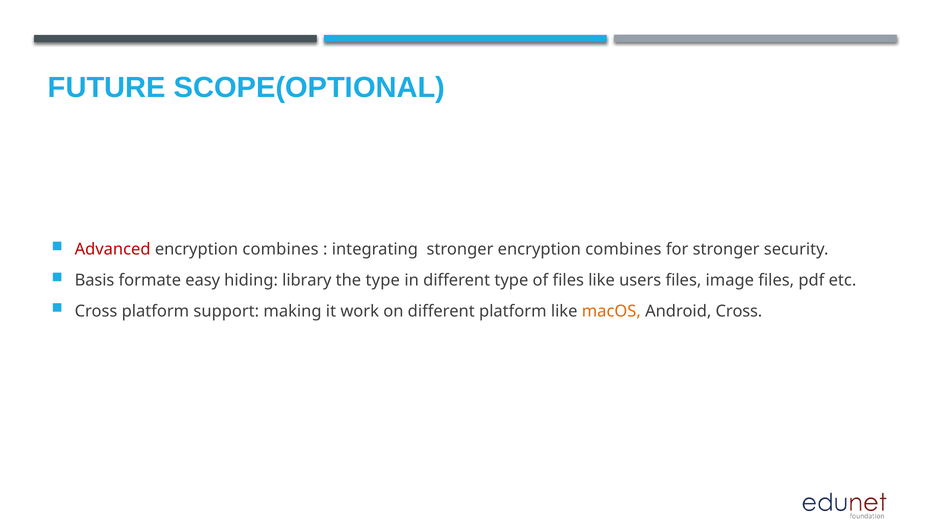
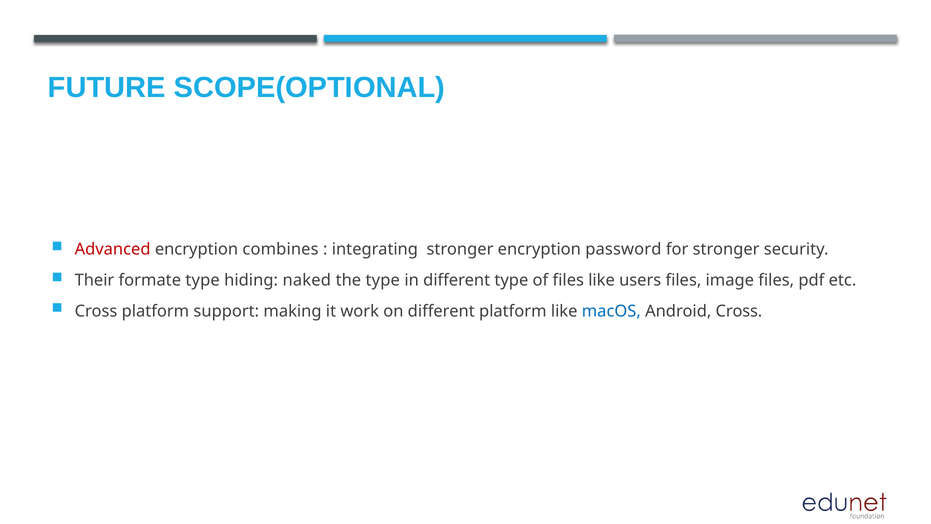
stronger encryption combines: combines -> password (623, 249)
Basis: Basis -> Their (94, 280)
formate easy: easy -> type (203, 280)
library: library -> naked (307, 280)
macOS colour: orange -> blue (611, 311)
